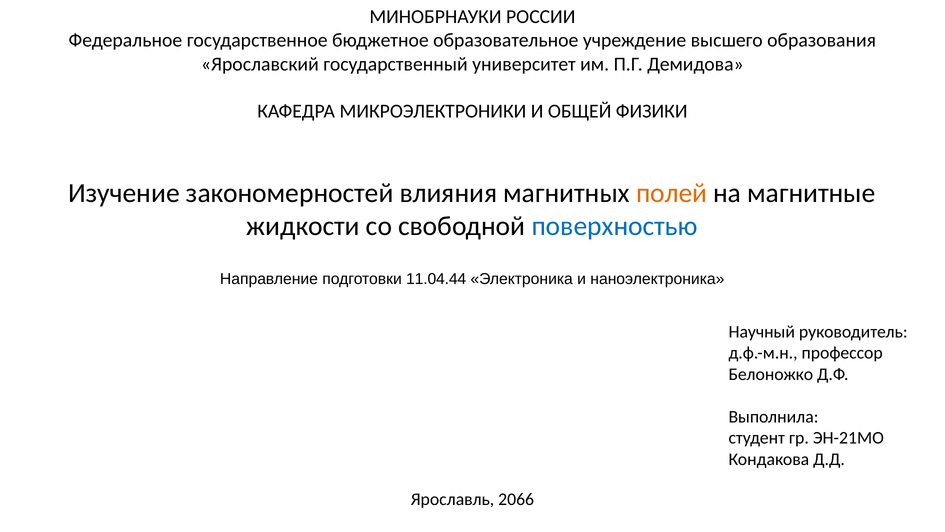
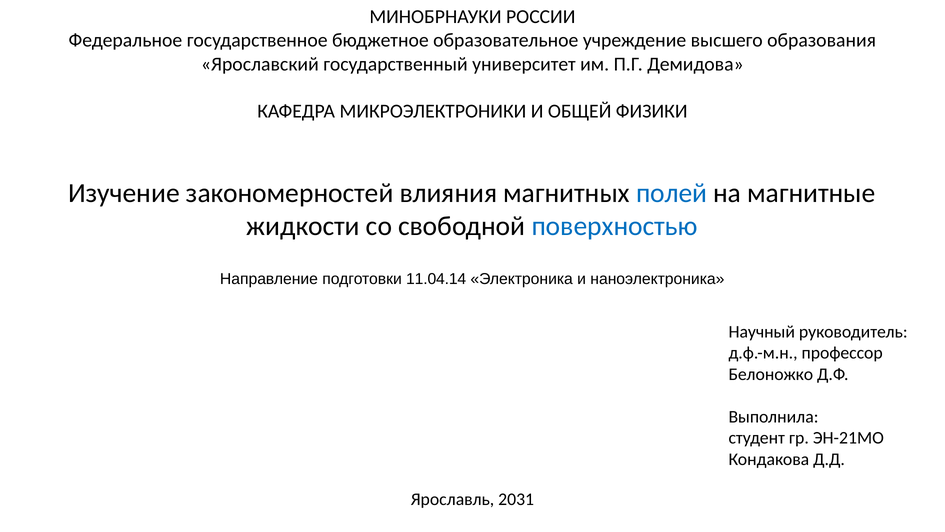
полей colour: orange -> blue (672, 193)
11.04.44: 11.04.44 -> 11.04.14 (436, 279)
2066: 2066 -> 2031 (516, 499)
